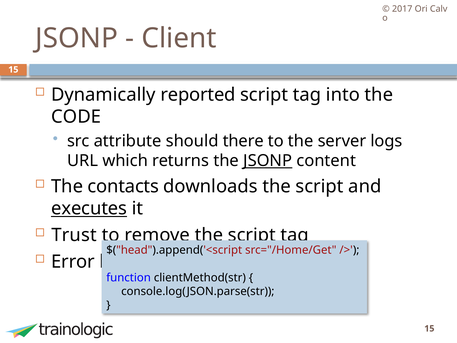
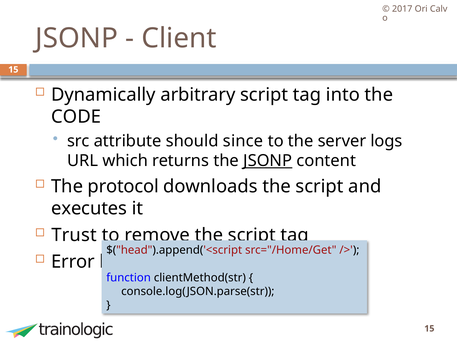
reported: reported -> arbitrary (198, 95)
there: there -> since (243, 141)
contacts: contacts -> protocol (123, 186)
executes underline: present -> none (89, 208)
